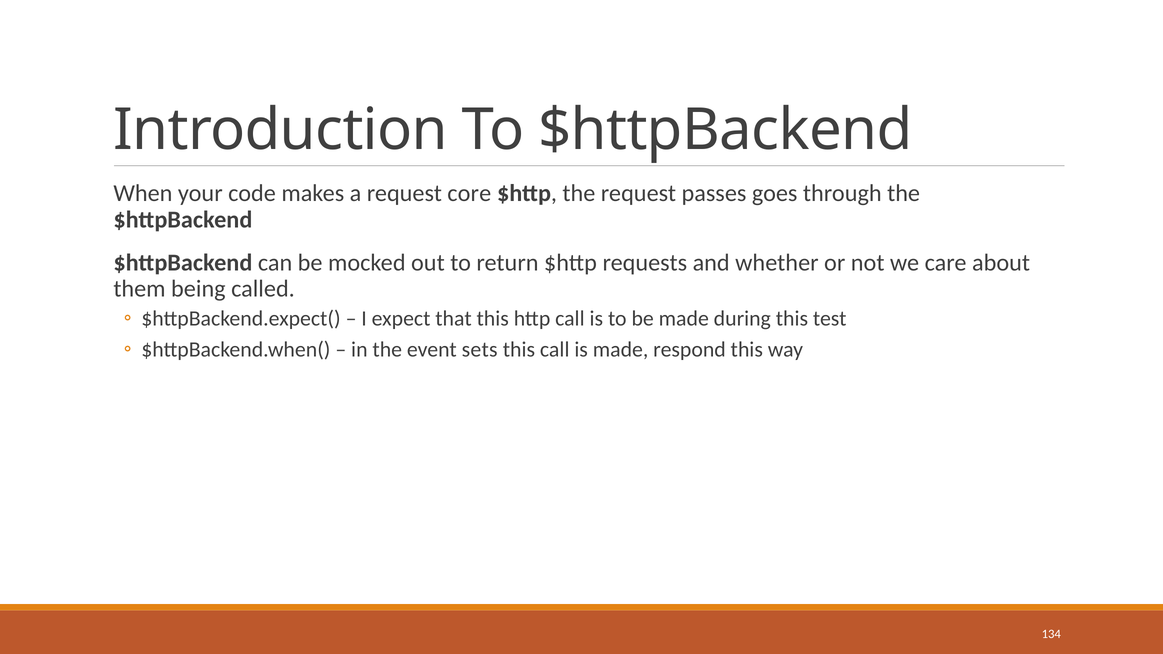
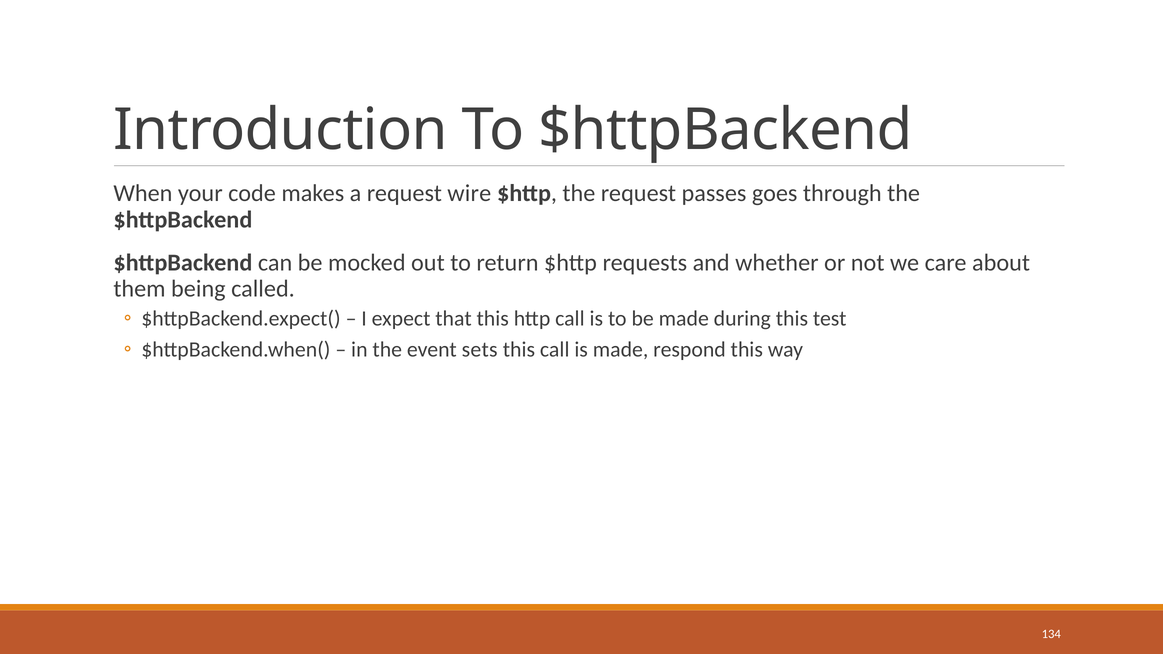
core: core -> wire (469, 193)
